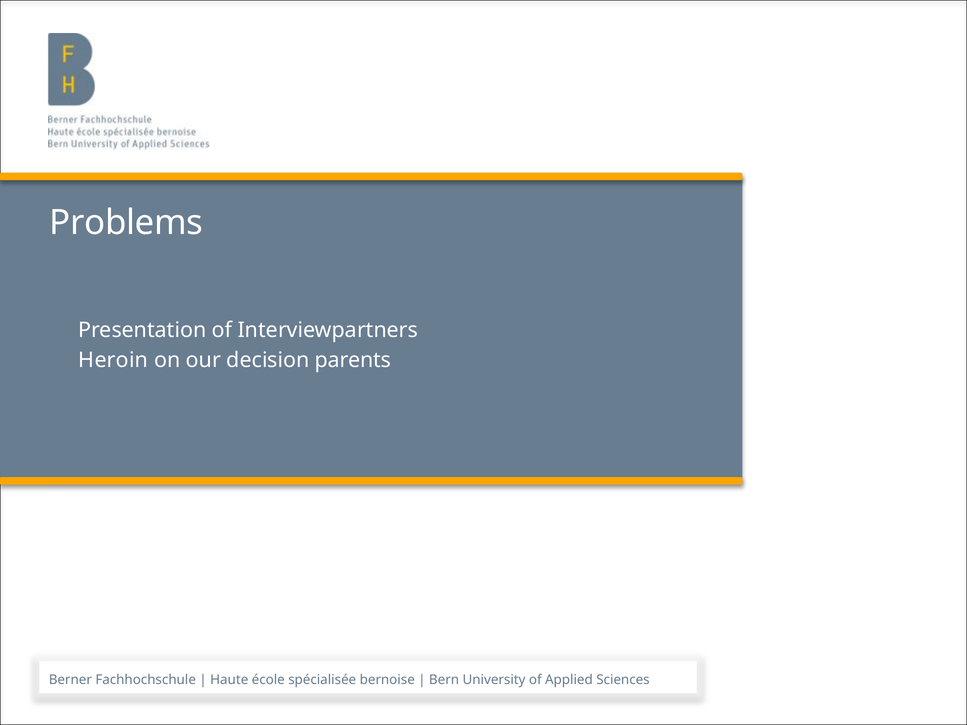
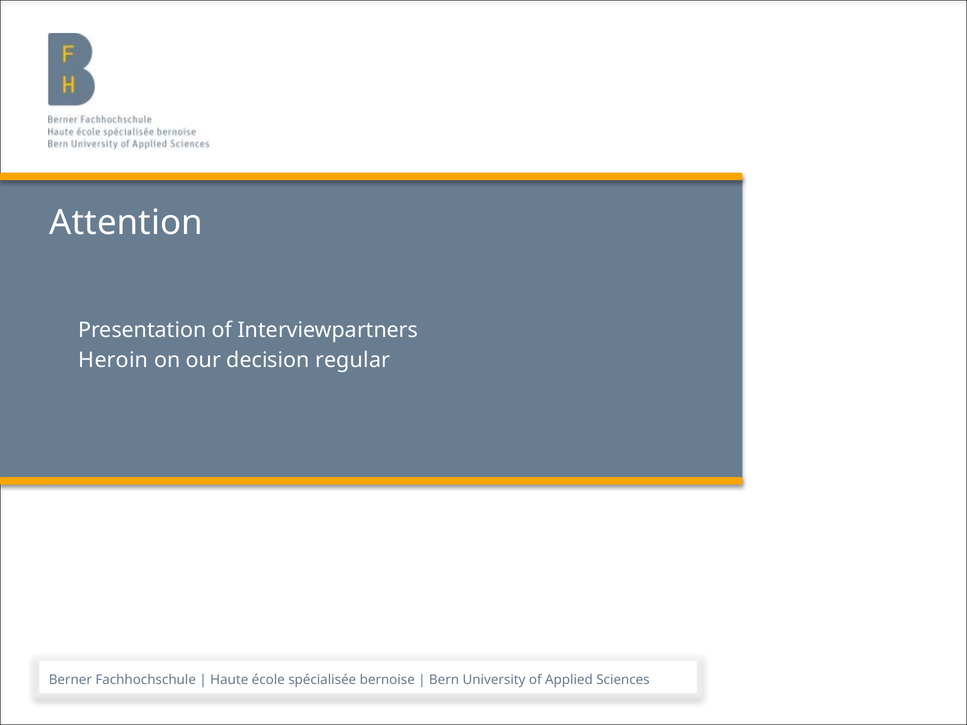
Problems: Problems -> Attention (126, 223)
parents: parents -> regular (353, 360)
